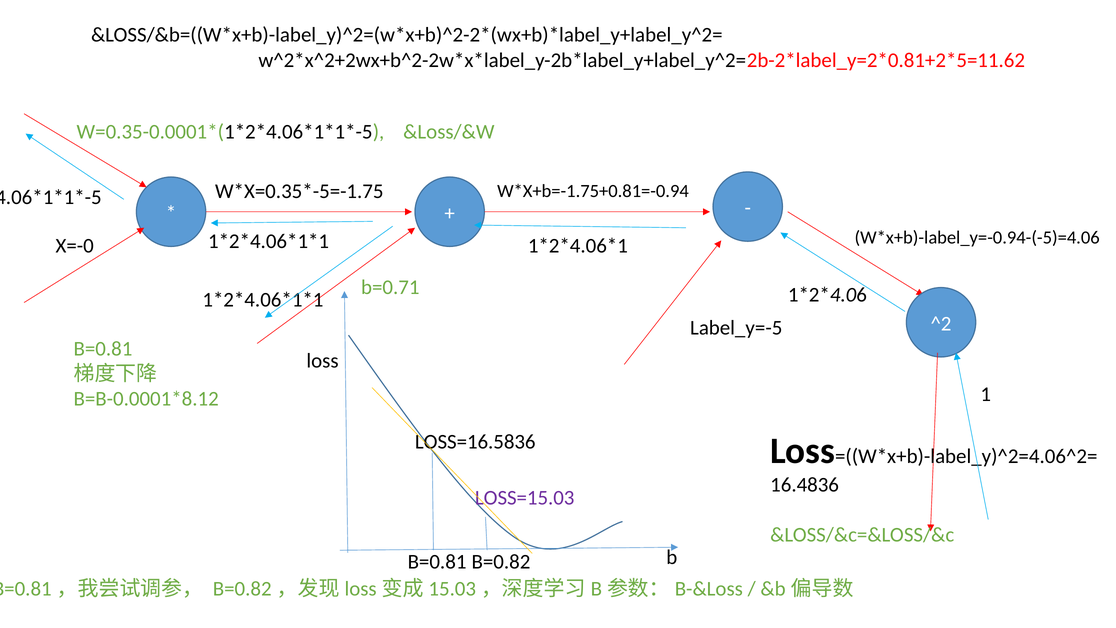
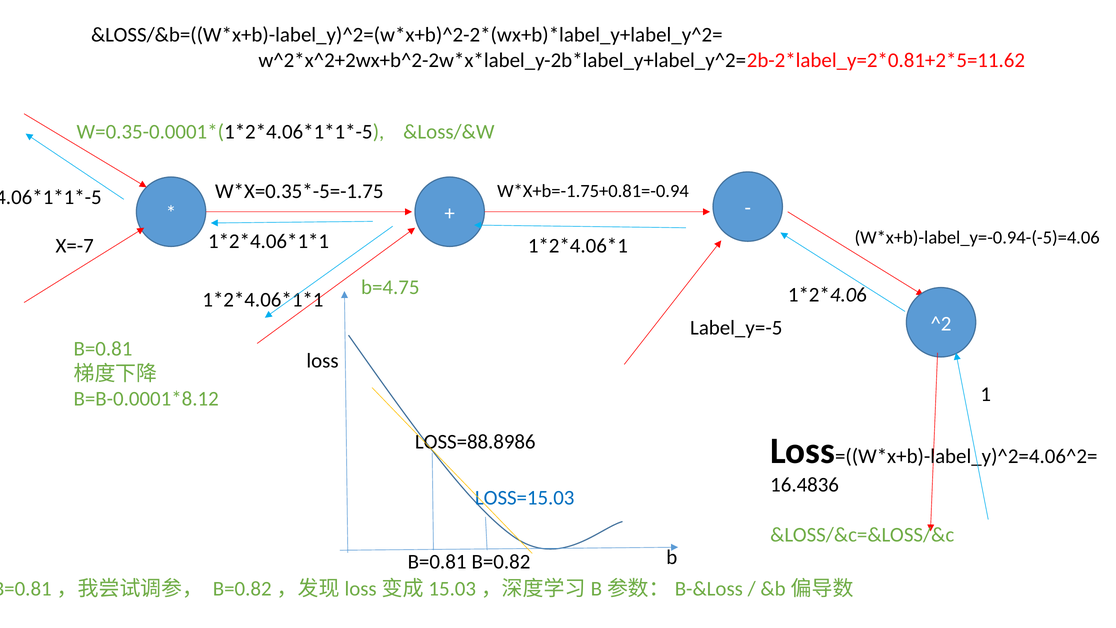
X=-0: X=-0 -> X=-7 (75, 246)
b=0.71: b=0.71 -> b=4.75 (390, 287)
LOSS=16.5836: LOSS=16.5836 -> LOSS=88.8986 (475, 441)
LOSS=15.03 colour: purple -> blue (525, 497)
